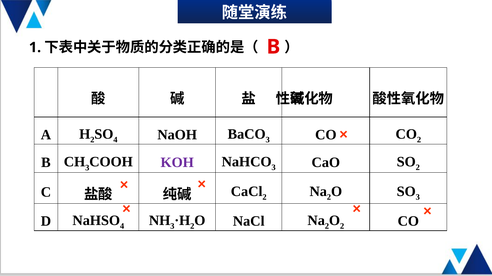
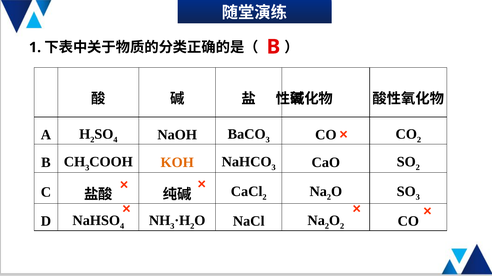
KOH colour: purple -> orange (177, 162)
